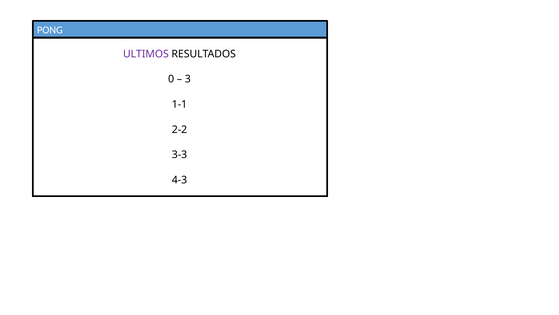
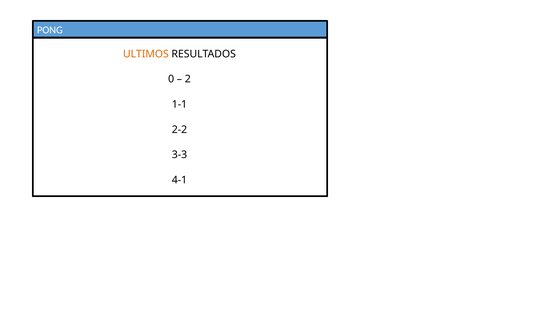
ULTIMOS colour: purple -> orange (146, 54)
3: 3 -> 2 (188, 79)
4-3: 4-3 -> 4-1 (179, 180)
